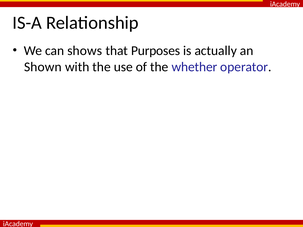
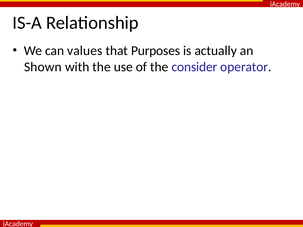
shows: shows -> values (85, 51)
whether: whether -> consider (194, 67)
